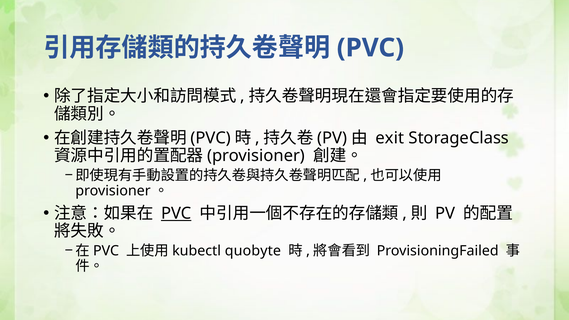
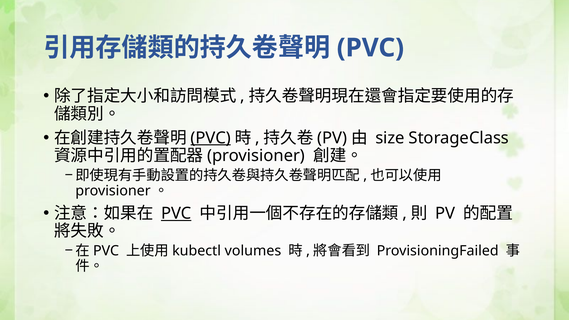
PVC underline: none -> present (211, 138)
exit: exit -> size (390, 138)
quobyte: quobyte -> volumes (253, 251)
